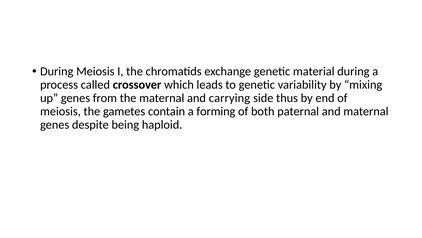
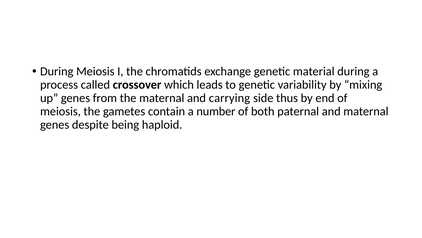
forming: forming -> number (216, 111)
